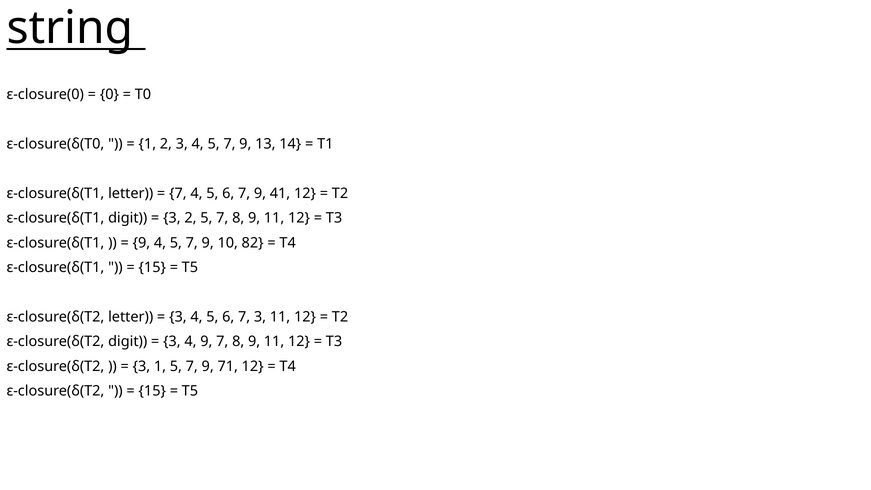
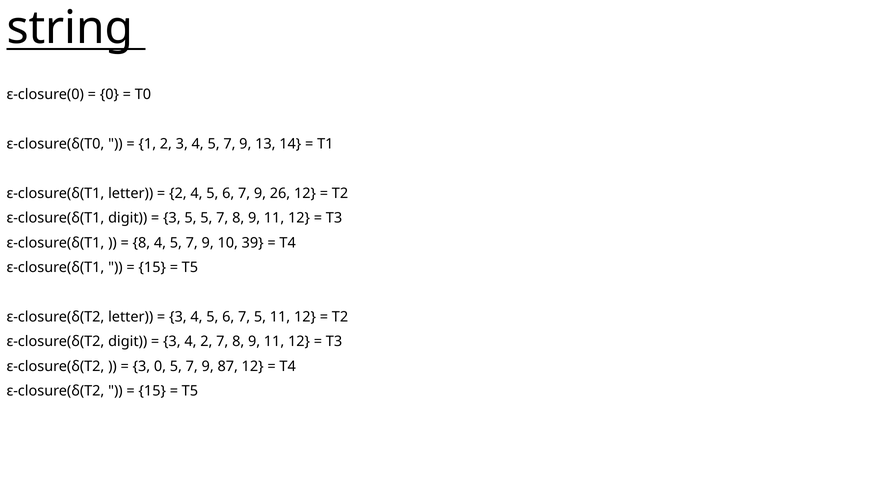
7: 7 -> 2 (178, 193)
41: 41 -> 26 (280, 193)
3 2: 2 -> 5 (191, 218)
9: 9 -> 8 (141, 243)
82: 82 -> 39 (253, 243)
7 3: 3 -> 5 (260, 317)
4 9: 9 -> 2 (206, 342)
3 1: 1 -> 0 (160, 366)
71: 71 -> 87 (228, 366)
